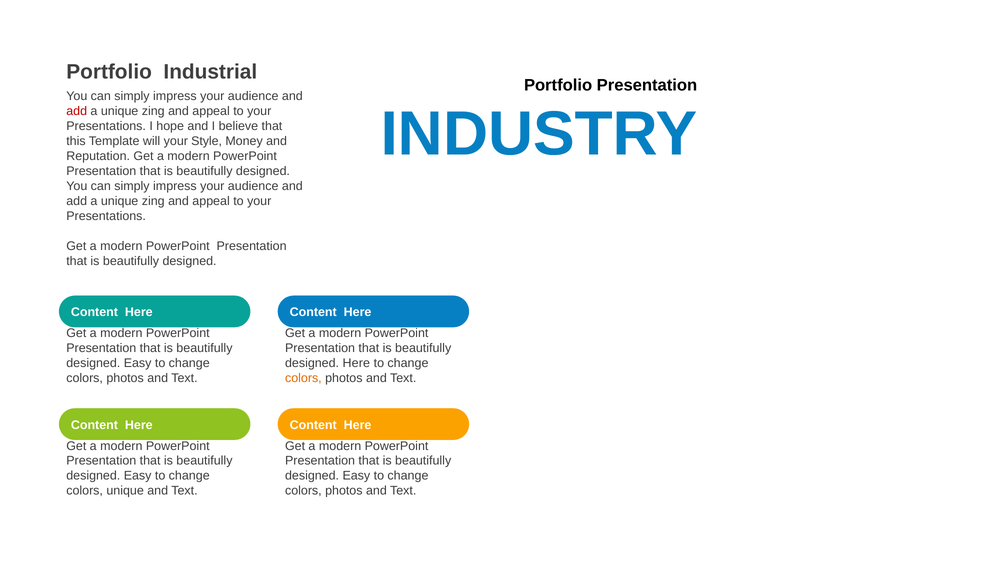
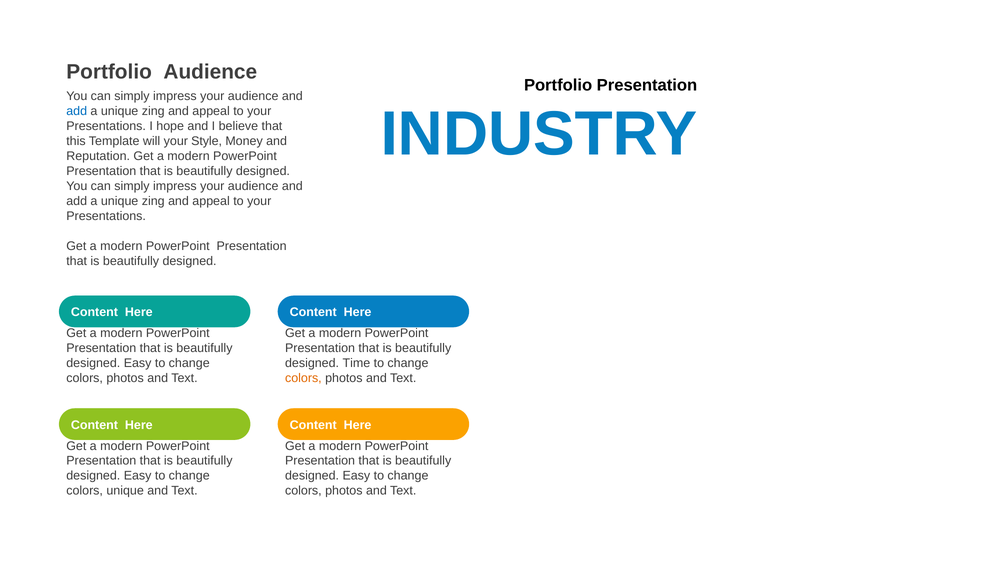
Portfolio Industrial: Industrial -> Audience (210, 72)
add colour: red -> blue (77, 111)
designed Here: Here -> Time (356, 363)
